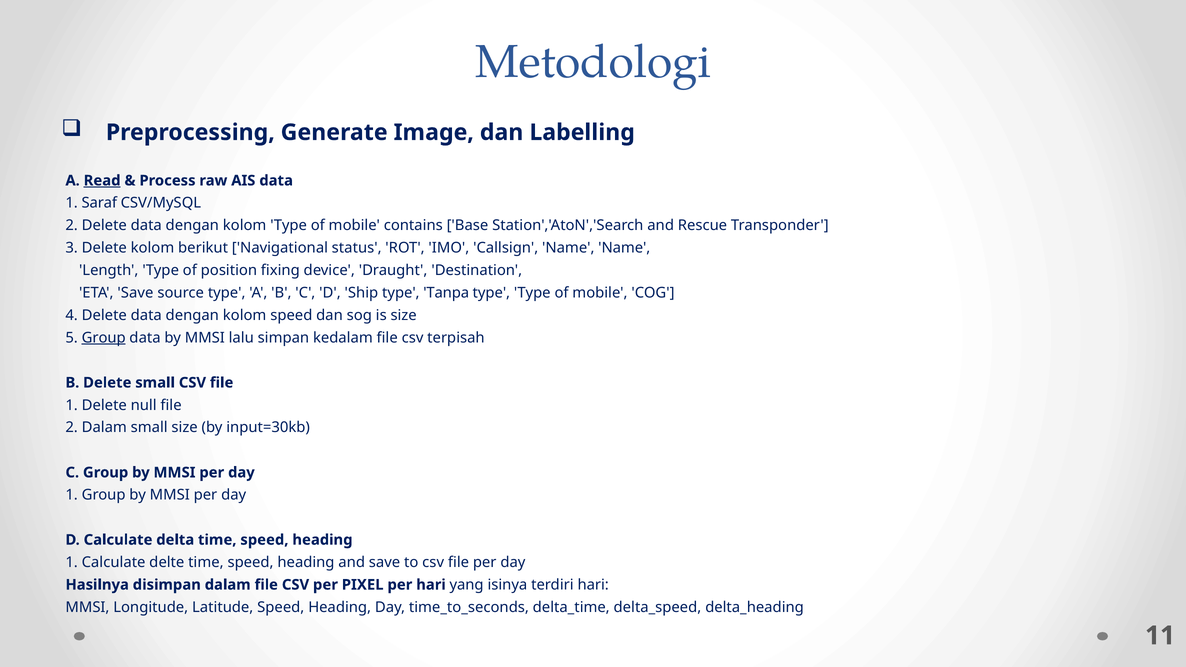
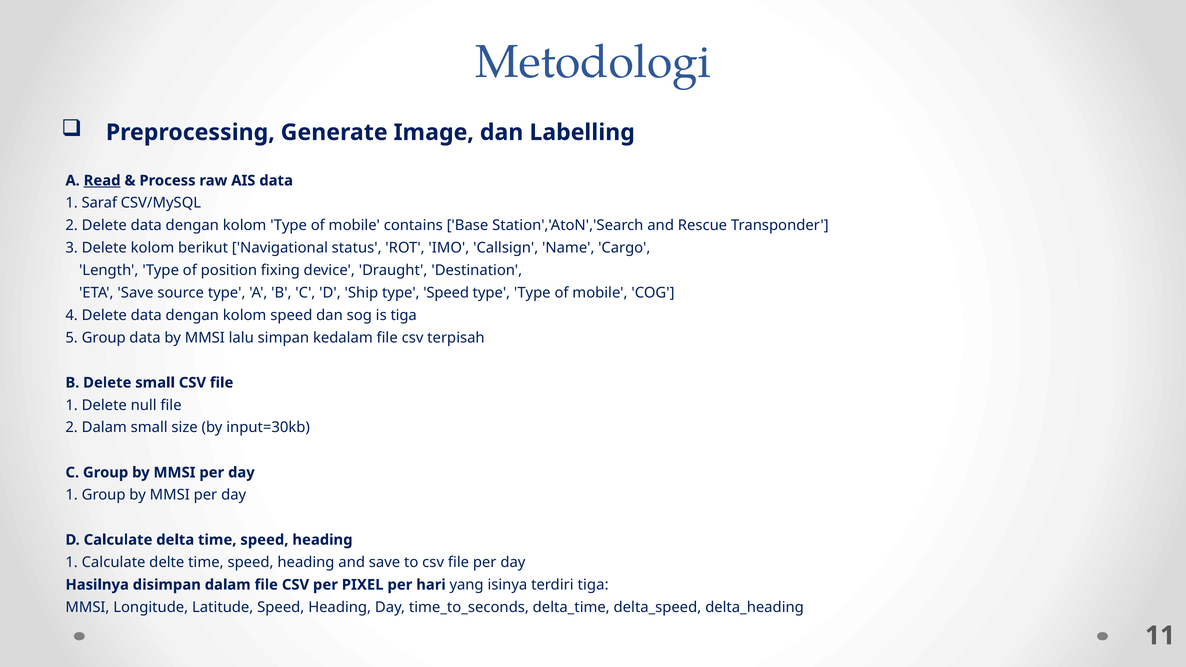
Name Name: Name -> Cargo (624, 248)
type Tanpa: Tanpa -> Speed (446, 293)
is size: size -> tiga (404, 315)
Group underline: present -> none (104, 338)
terdiri hari: hari -> tiga (593, 585)
